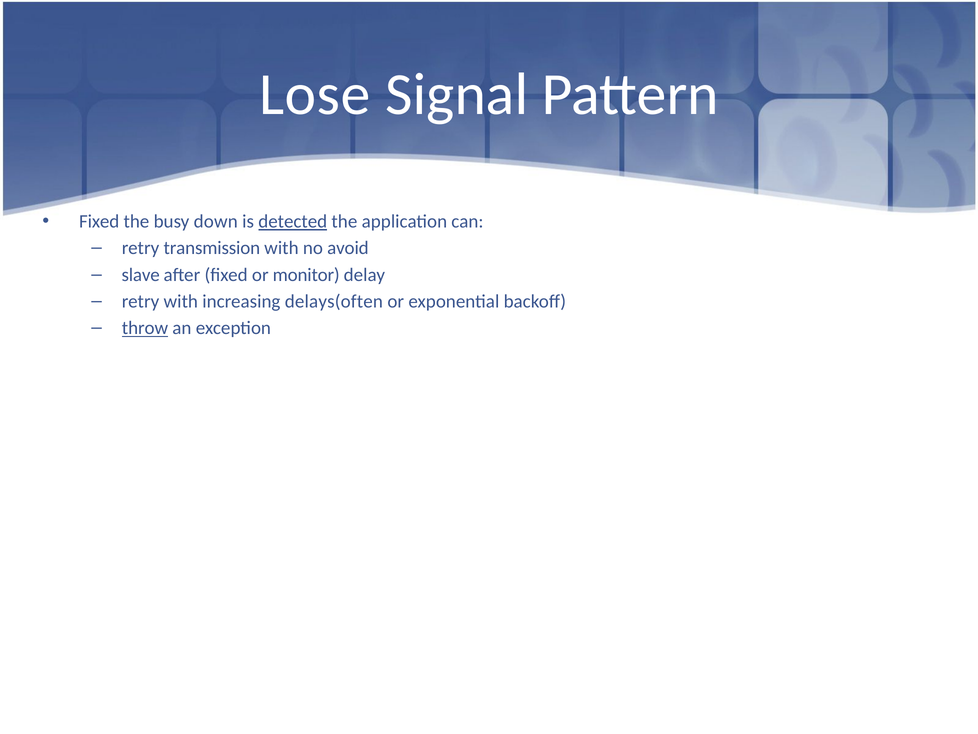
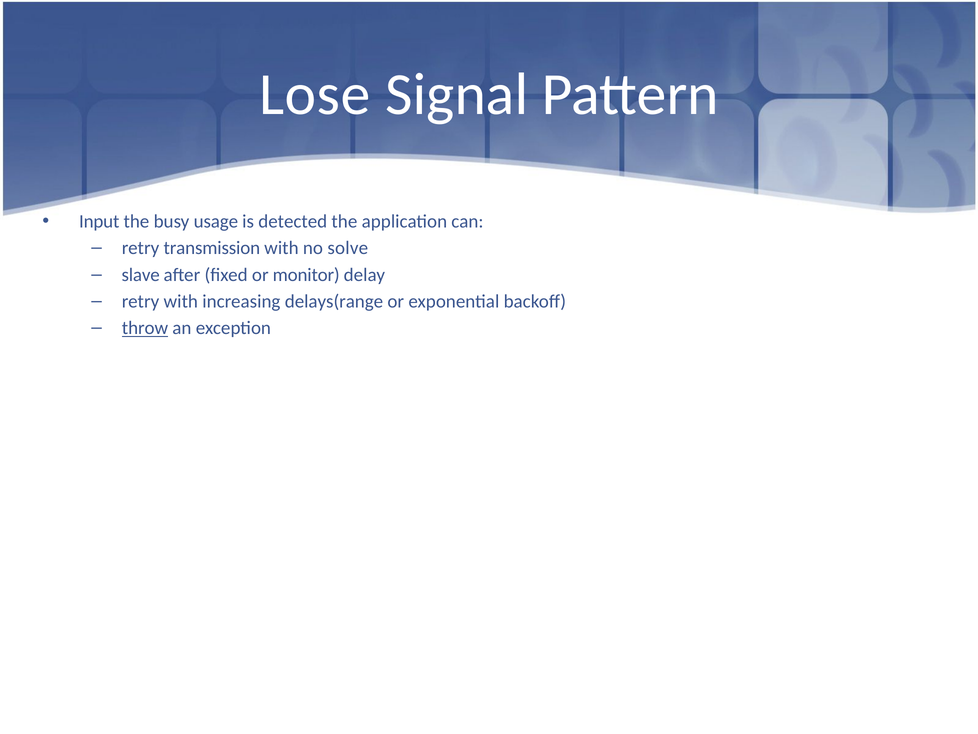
Fixed: Fixed -> Input (99, 221)
down: down -> usage (216, 221)
detected underline: present -> none (293, 221)
avoid: avoid -> solve (348, 248)
delays(often: delays(often -> delays(range (334, 301)
